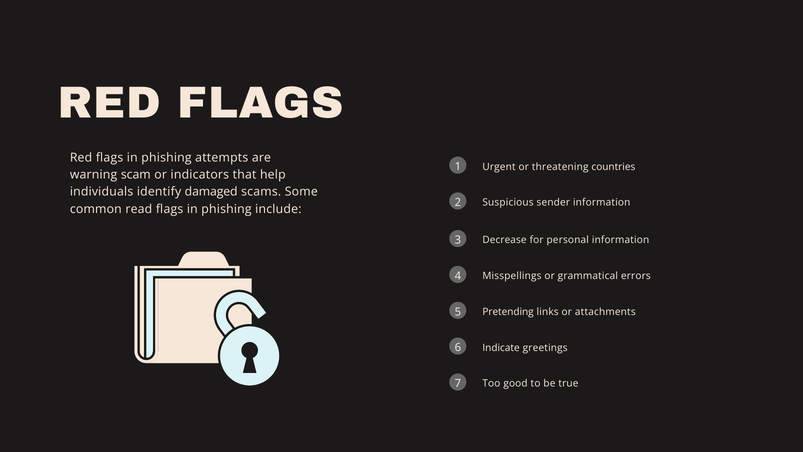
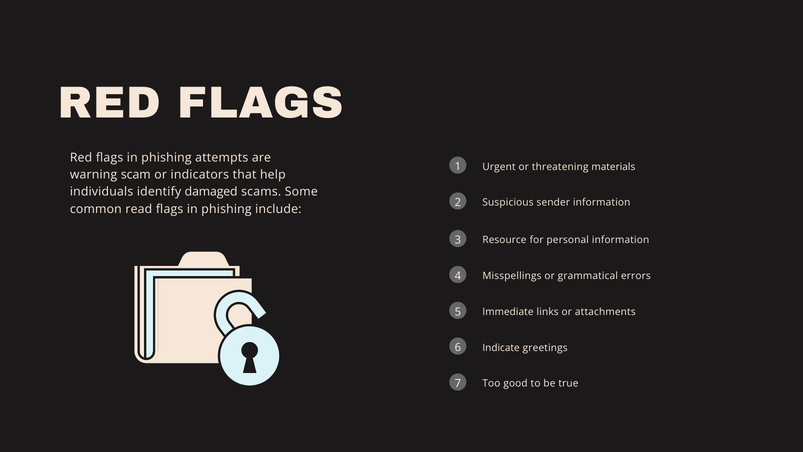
countries: countries -> materials (613, 167)
Decrease: Decrease -> Resource (504, 240)
Pretending: Pretending -> Immediate (508, 312)
